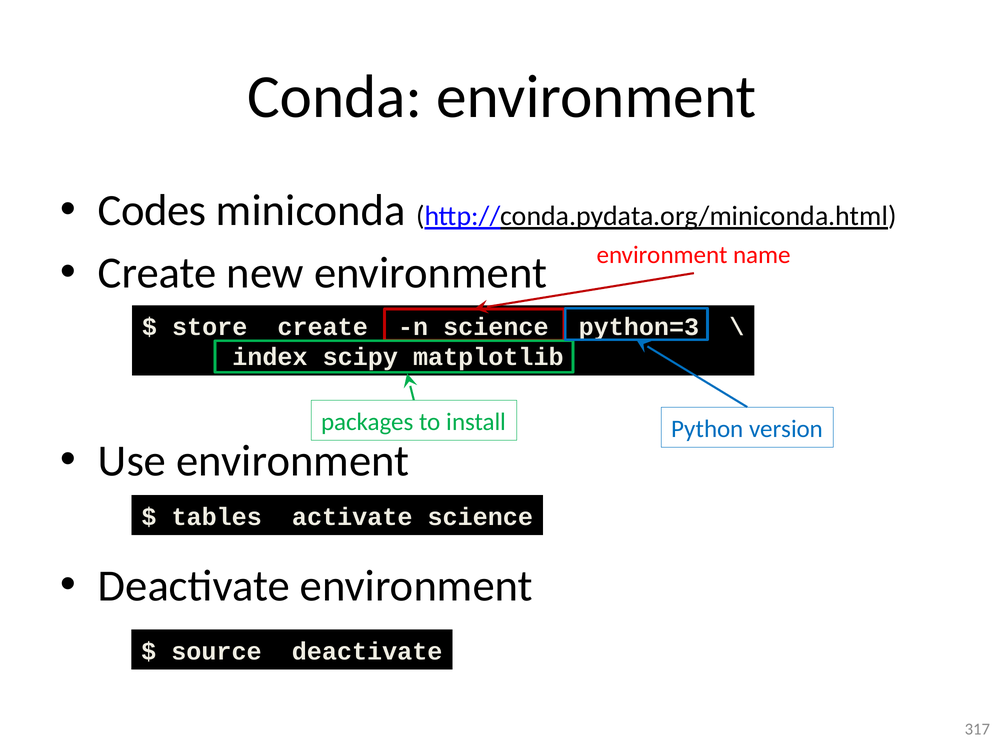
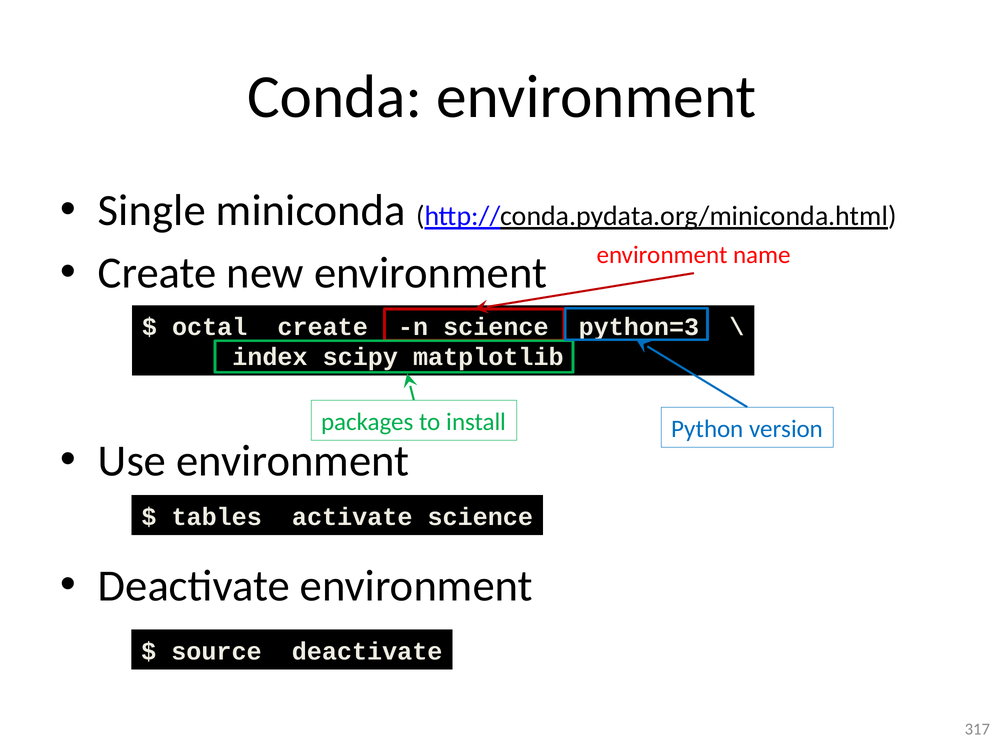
Codes: Codes -> Single (152, 211)
store: store -> octal (210, 327)
